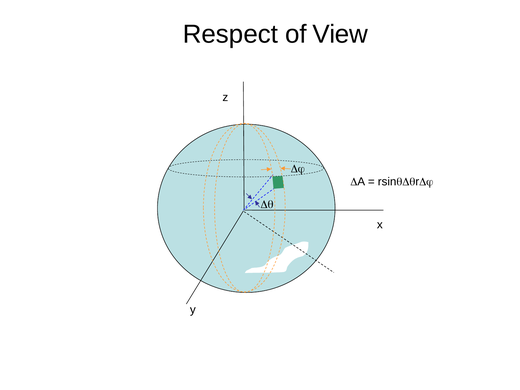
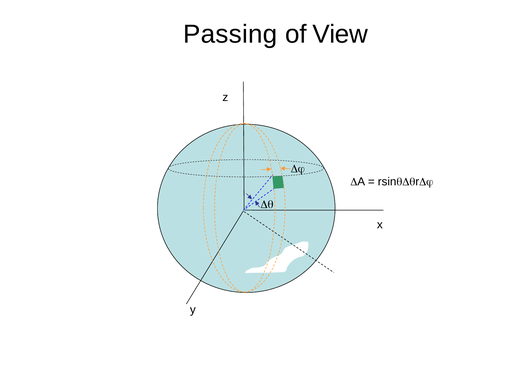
Respect: Respect -> Passing (230, 34)
